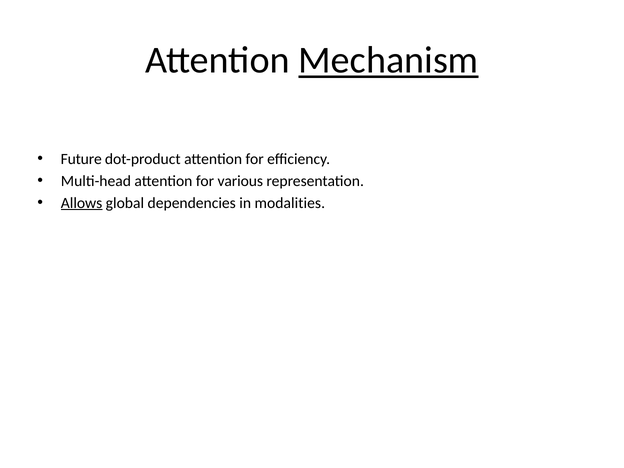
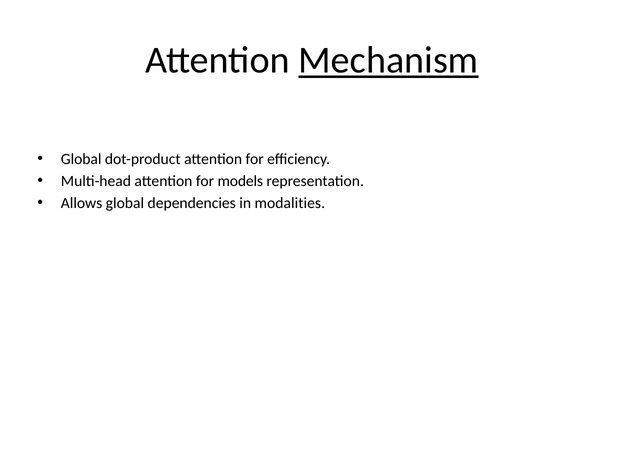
Future: Future -> Global (81, 159)
various: various -> models (240, 181)
Allows underline: present -> none (82, 203)
